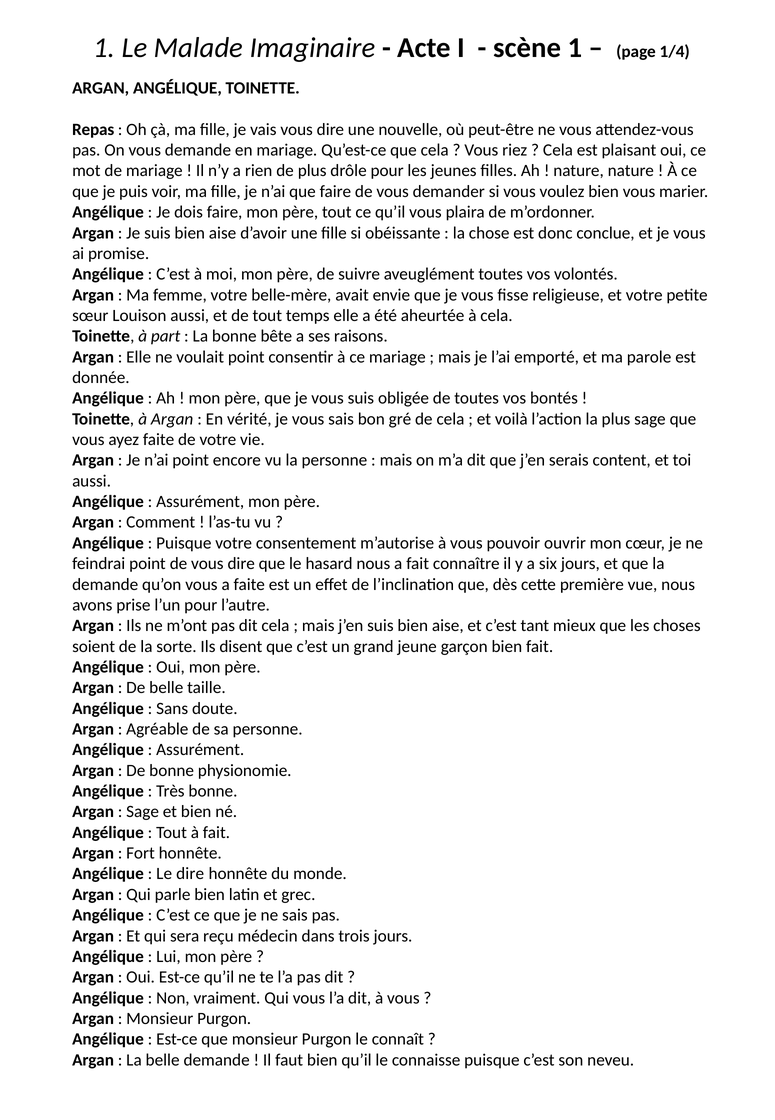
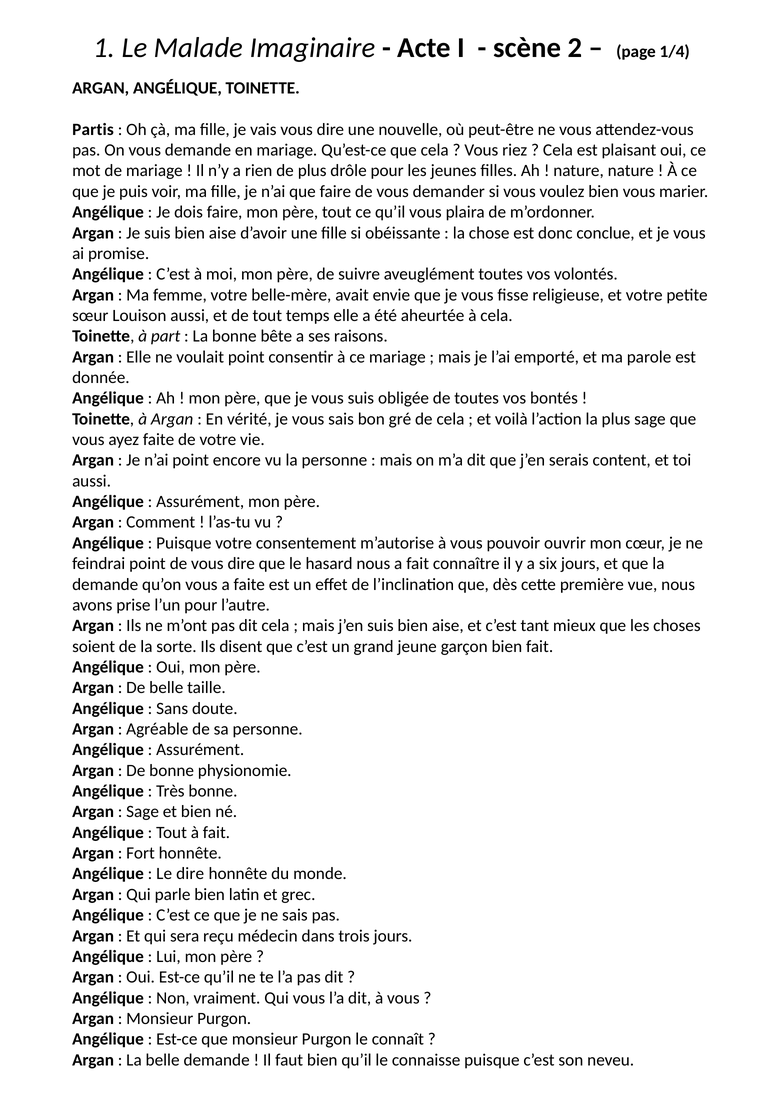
scène 1: 1 -> 2 (575, 48)
Repas: Repas -> Partis (93, 129)
